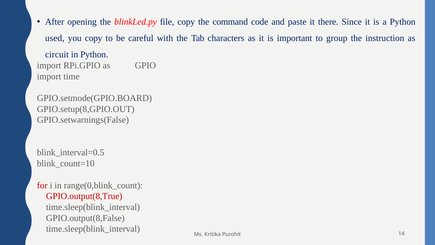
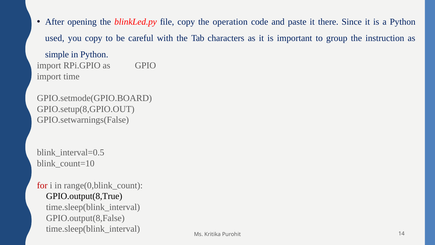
command: command -> operation (230, 22)
circuit: circuit -> simple (57, 55)
GPIO.output(8,True colour: red -> black (84, 196)
